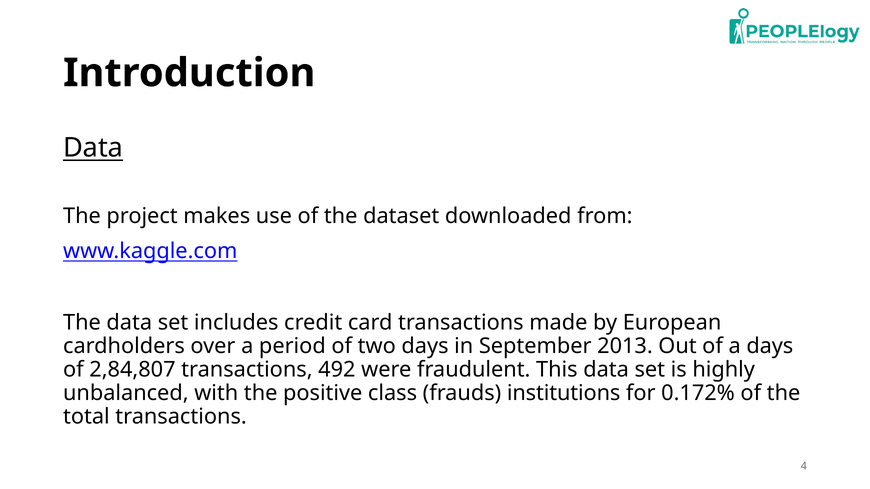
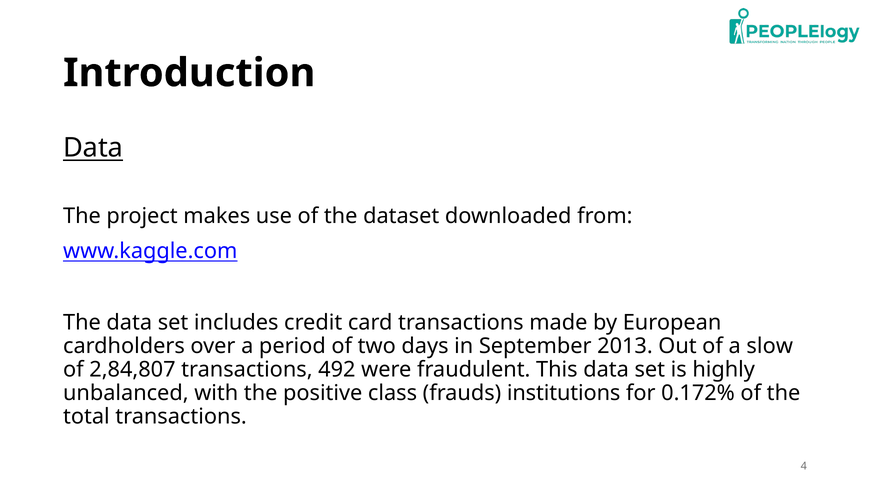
a days: days -> slow (770, 346)
